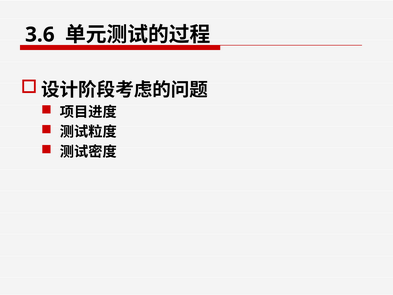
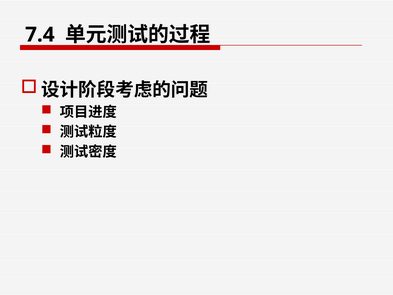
3.6: 3.6 -> 7.4 (40, 35)
